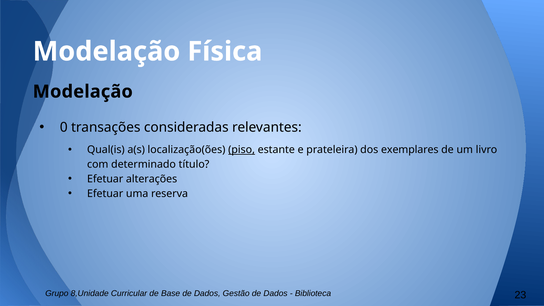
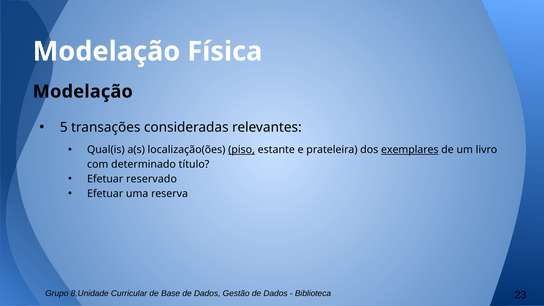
0: 0 -> 5 (64, 127)
exemplares underline: none -> present (410, 150)
alterações: alterações -> reservado (152, 179)
